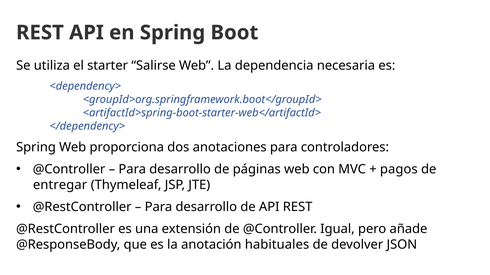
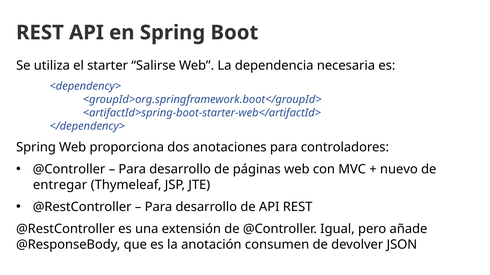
pagos: pagos -> nuevo (399, 170)
habituales: habituales -> consumen (277, 245)
